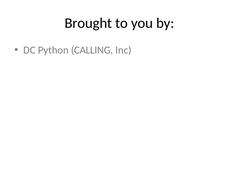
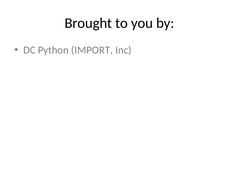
CALLING: CALLING -> IMPORT (92, 50)
